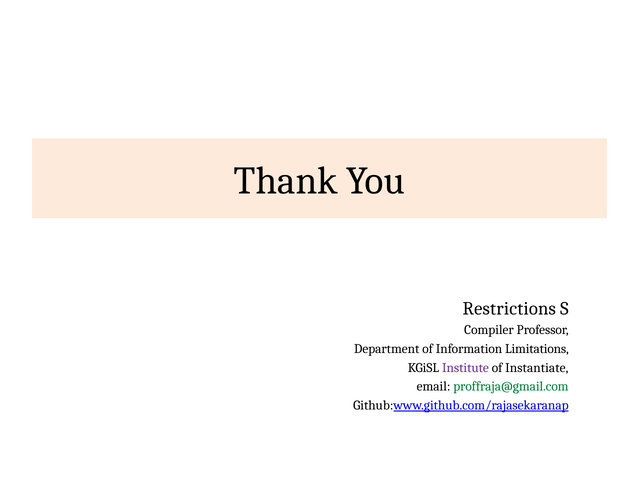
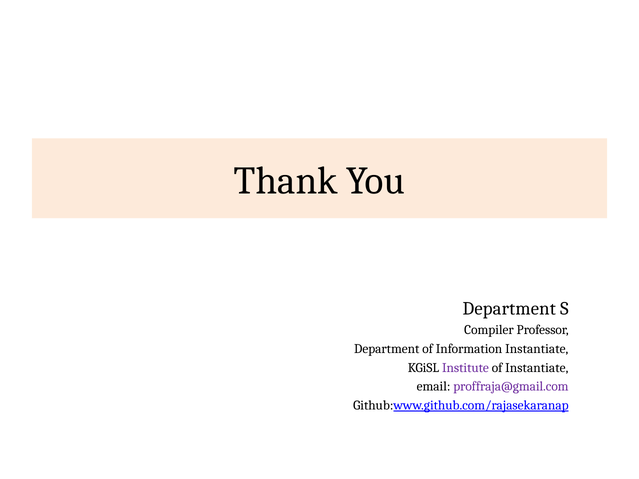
Restrictions: Restrictions -> Department (509, 309)
Information Limitations: Limitations -> Instantiate (537, 349)
proffraja@gmail.com colour: green -> purple (511, 387)
